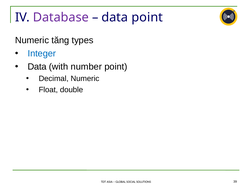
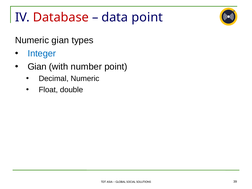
Database colour: purple -> red (61, 17)
Numeric tăng: tăng -> gian (60, 40)
Data: Data -> Gian (37, 67)
